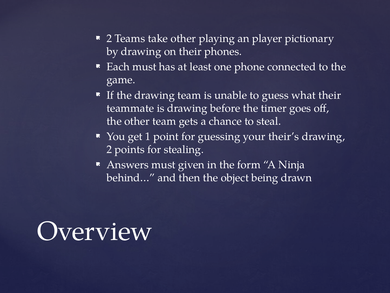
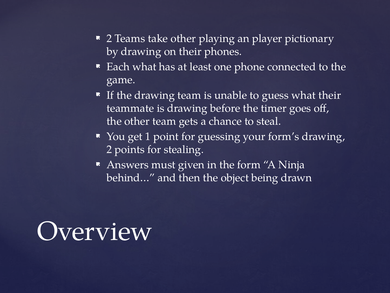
Each must: must -> what (144, 67)
their’s: their’s -> form’s (284, 136)
